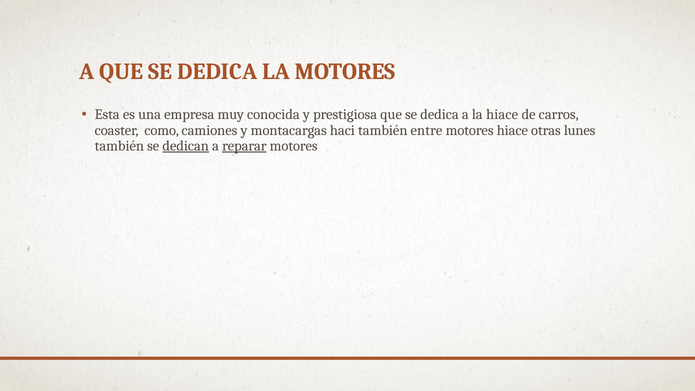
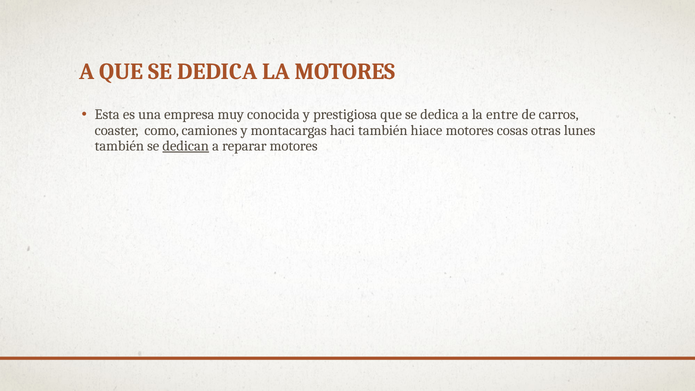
la hiace: hiace -> entre (502, 115)
entre: entre -> hiace (426, 130)
motores hiace: hiace -> cosas (512, 130)
reparar underline: present -> none (244, 146)
